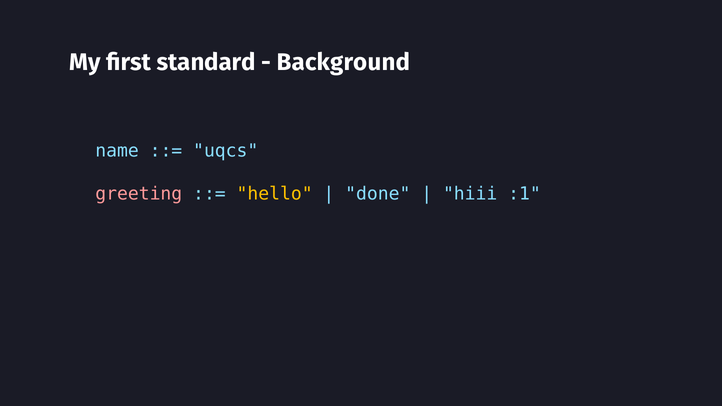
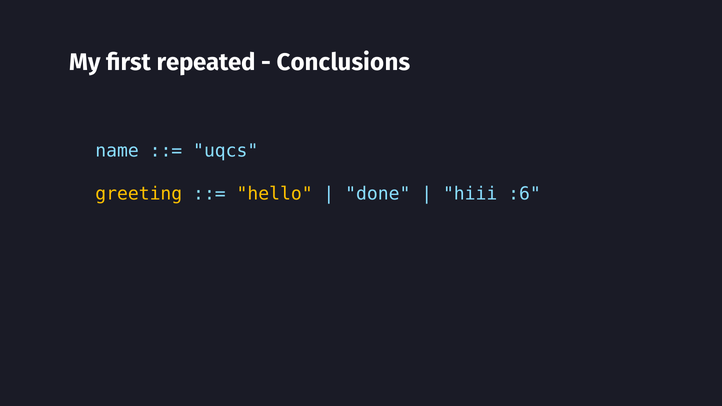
standard: standard -> repeated (206, 63)
Background: Background -> Conclusions (343, 63)
greeting colour: pink -> yellow (139, 194)
:1: :1 -> :6 (525, 194)
